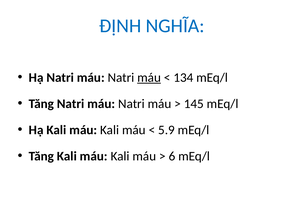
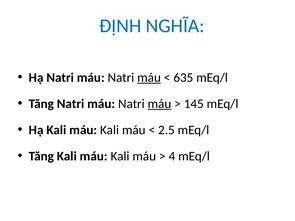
134: 134 -> 635 (183, 78)
máu underline: none -> present (160, 104)
5.9: 5.9 -> 2.5 (166, 130)
6: 6 -> 4 (172, 156)
